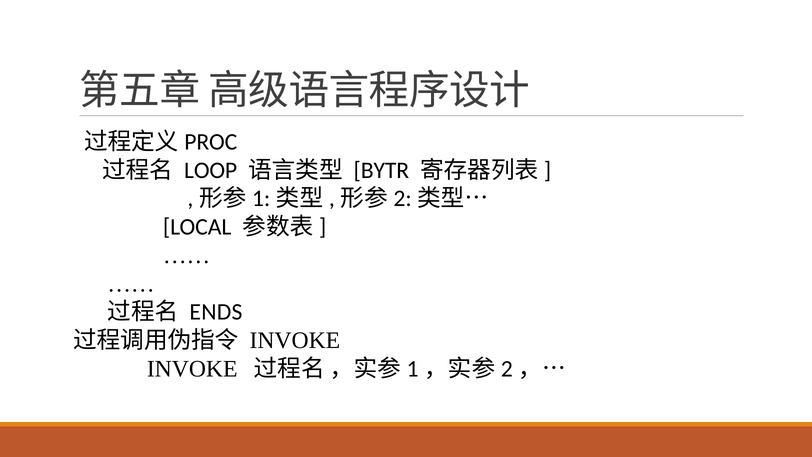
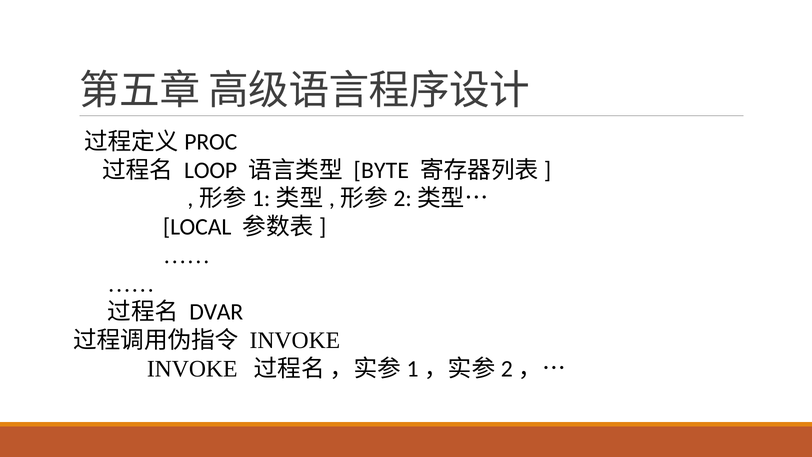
BYTR: BYTR -> BYTE (381, 170)
ENDS: ENDS -> DVAR (216, 312)
